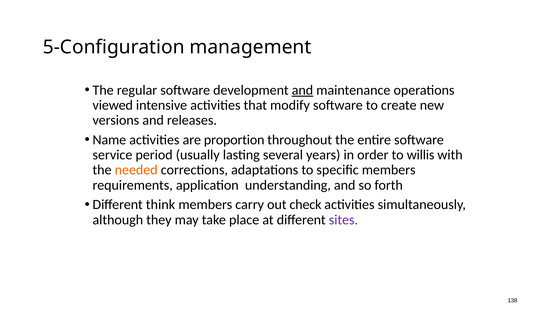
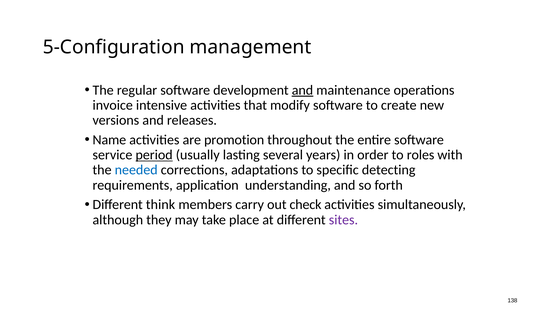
viewed: viewed -> invoice (113, 105)
proportion: proportion -> promotion (234, 140)
period underline: none -> present (154, 155)
willis: willis -> roles (421, 155)
needed colour: orange -> blue (136, 170)
specific members: members -> detecting (389, 170)
